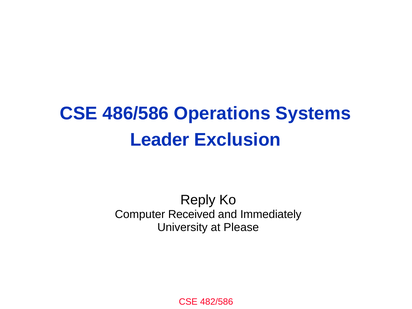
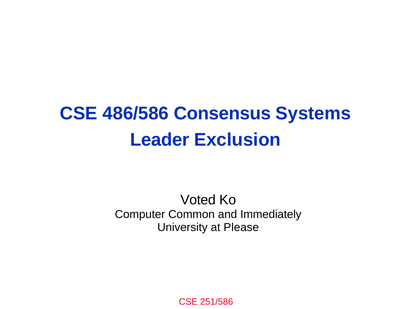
Operations: Operations -> Consensus (222, 113)
Reply: Reply -> Voted (198, 200)
Received: Received -> Common (192, 214)
482/586: 482/586 -> 251/586 (217, 302)
